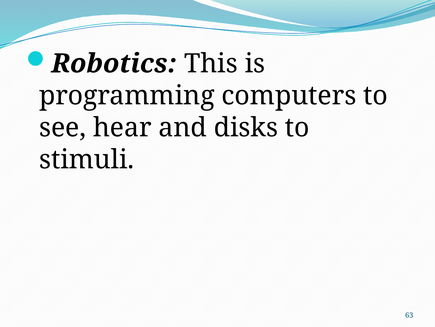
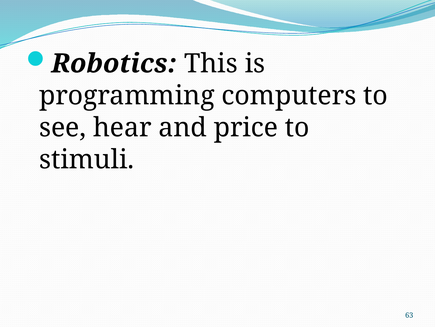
disks: disks -> price (246, 127)
